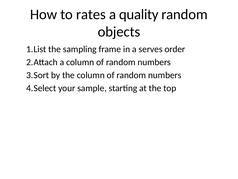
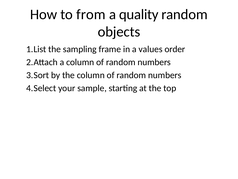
rates: rates -> from (91, 14)
serves: serves -> values (151, 49)
